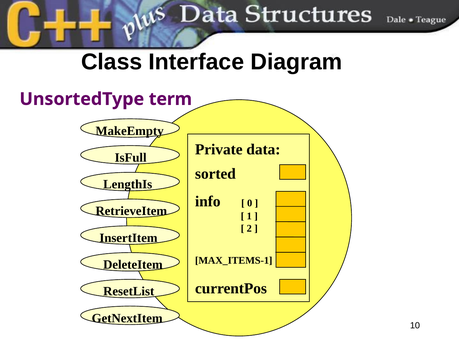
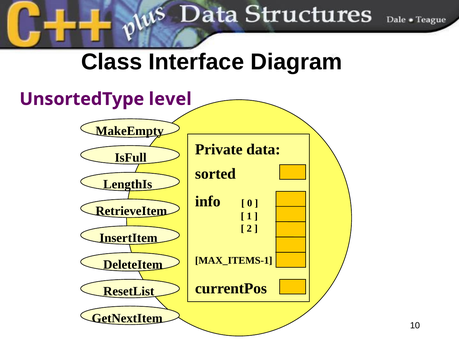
term: term -> level (170, 99)
